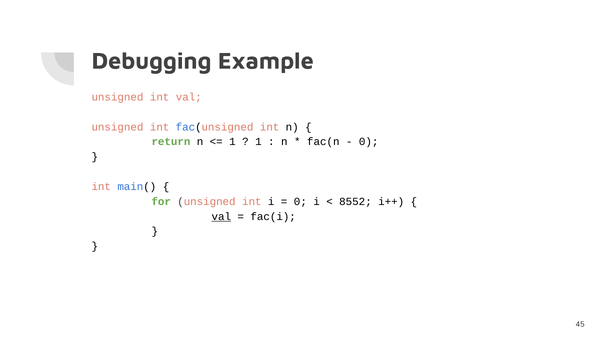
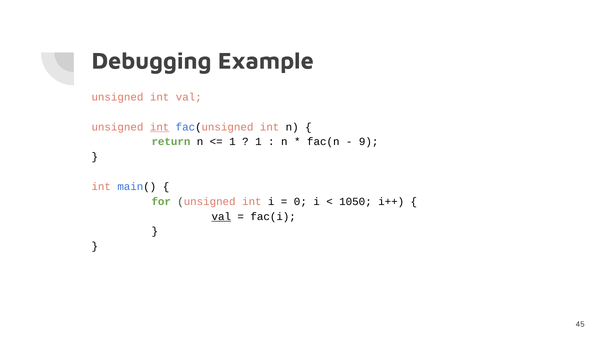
int underline: none -> present (160, 127)
0: 0 -> 9 (369, 142)
8552: 8552 -> 1050 (355, 201)
